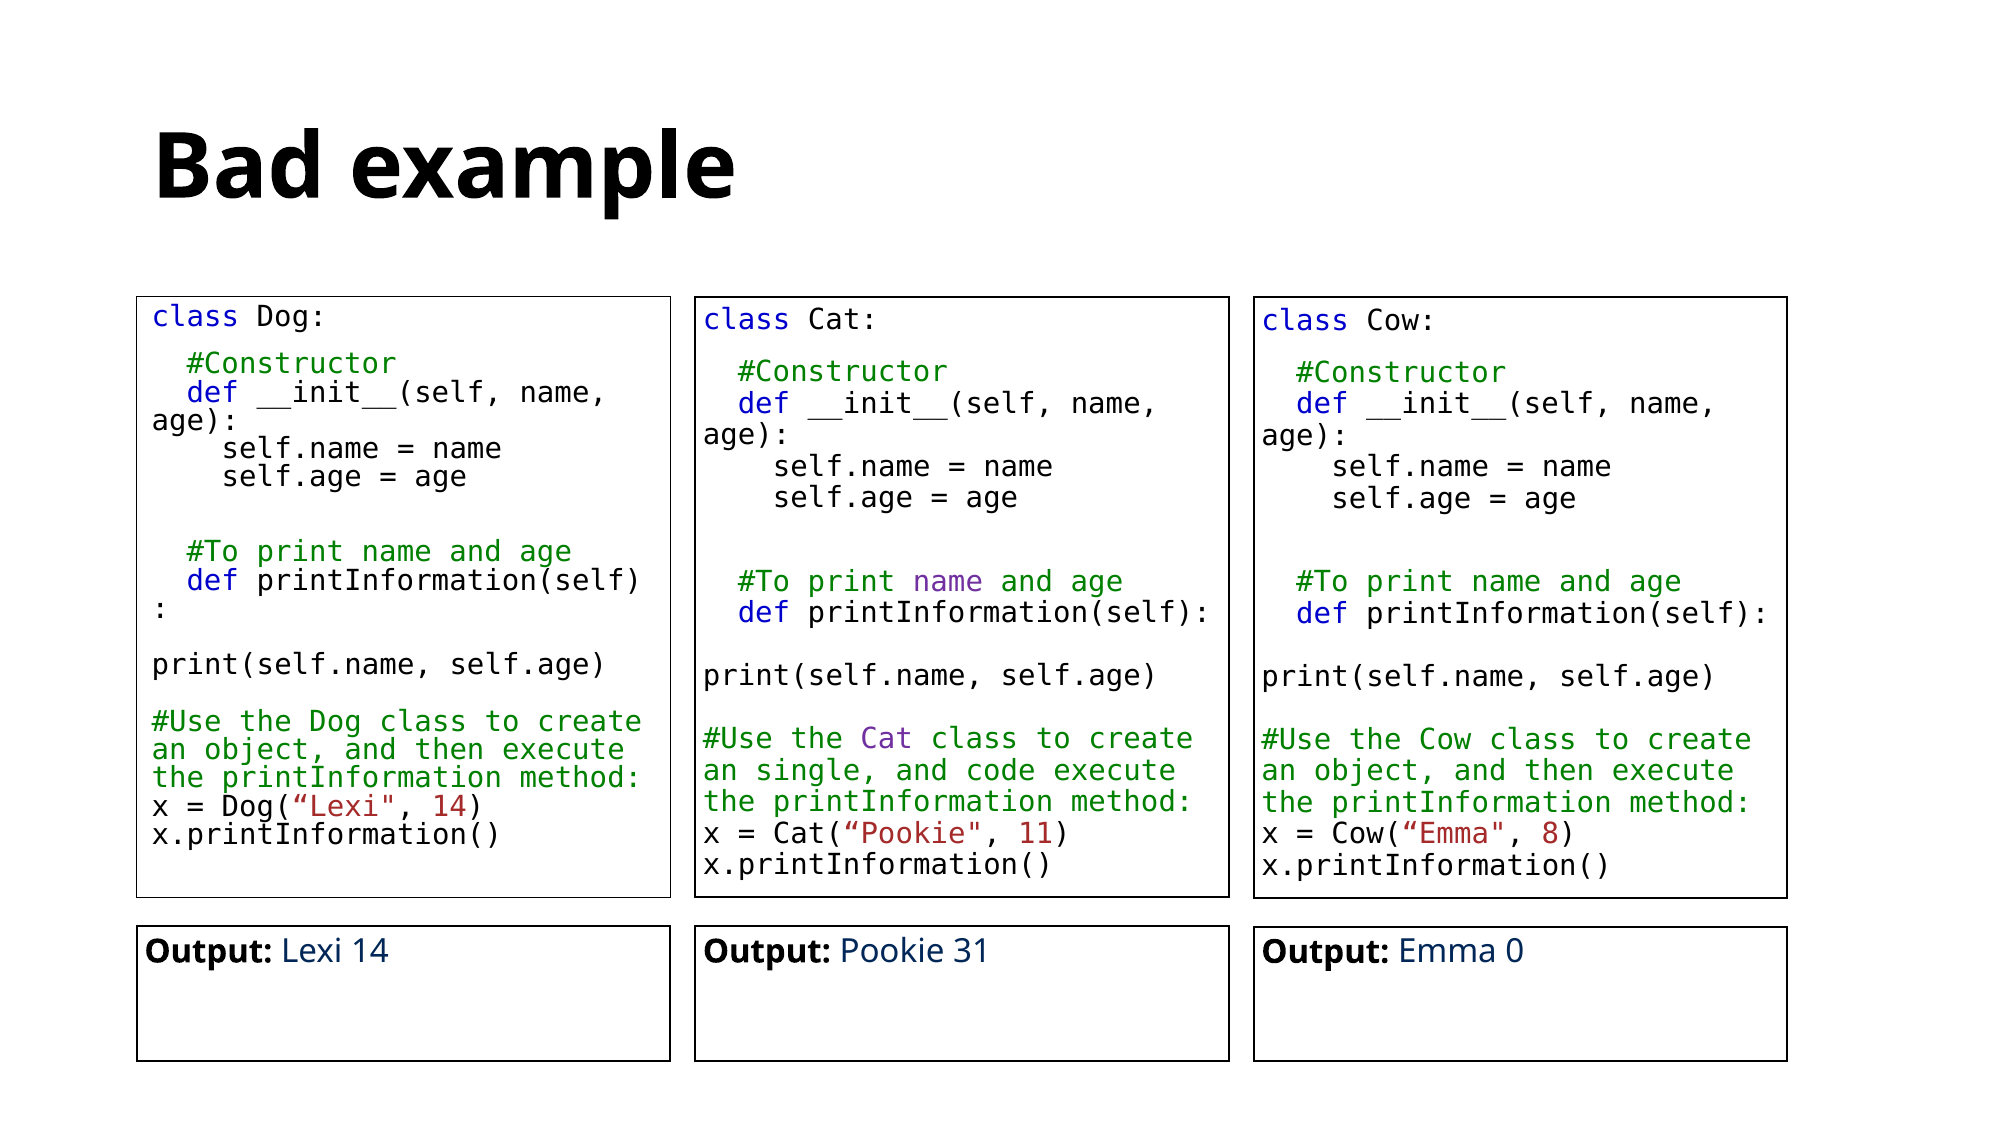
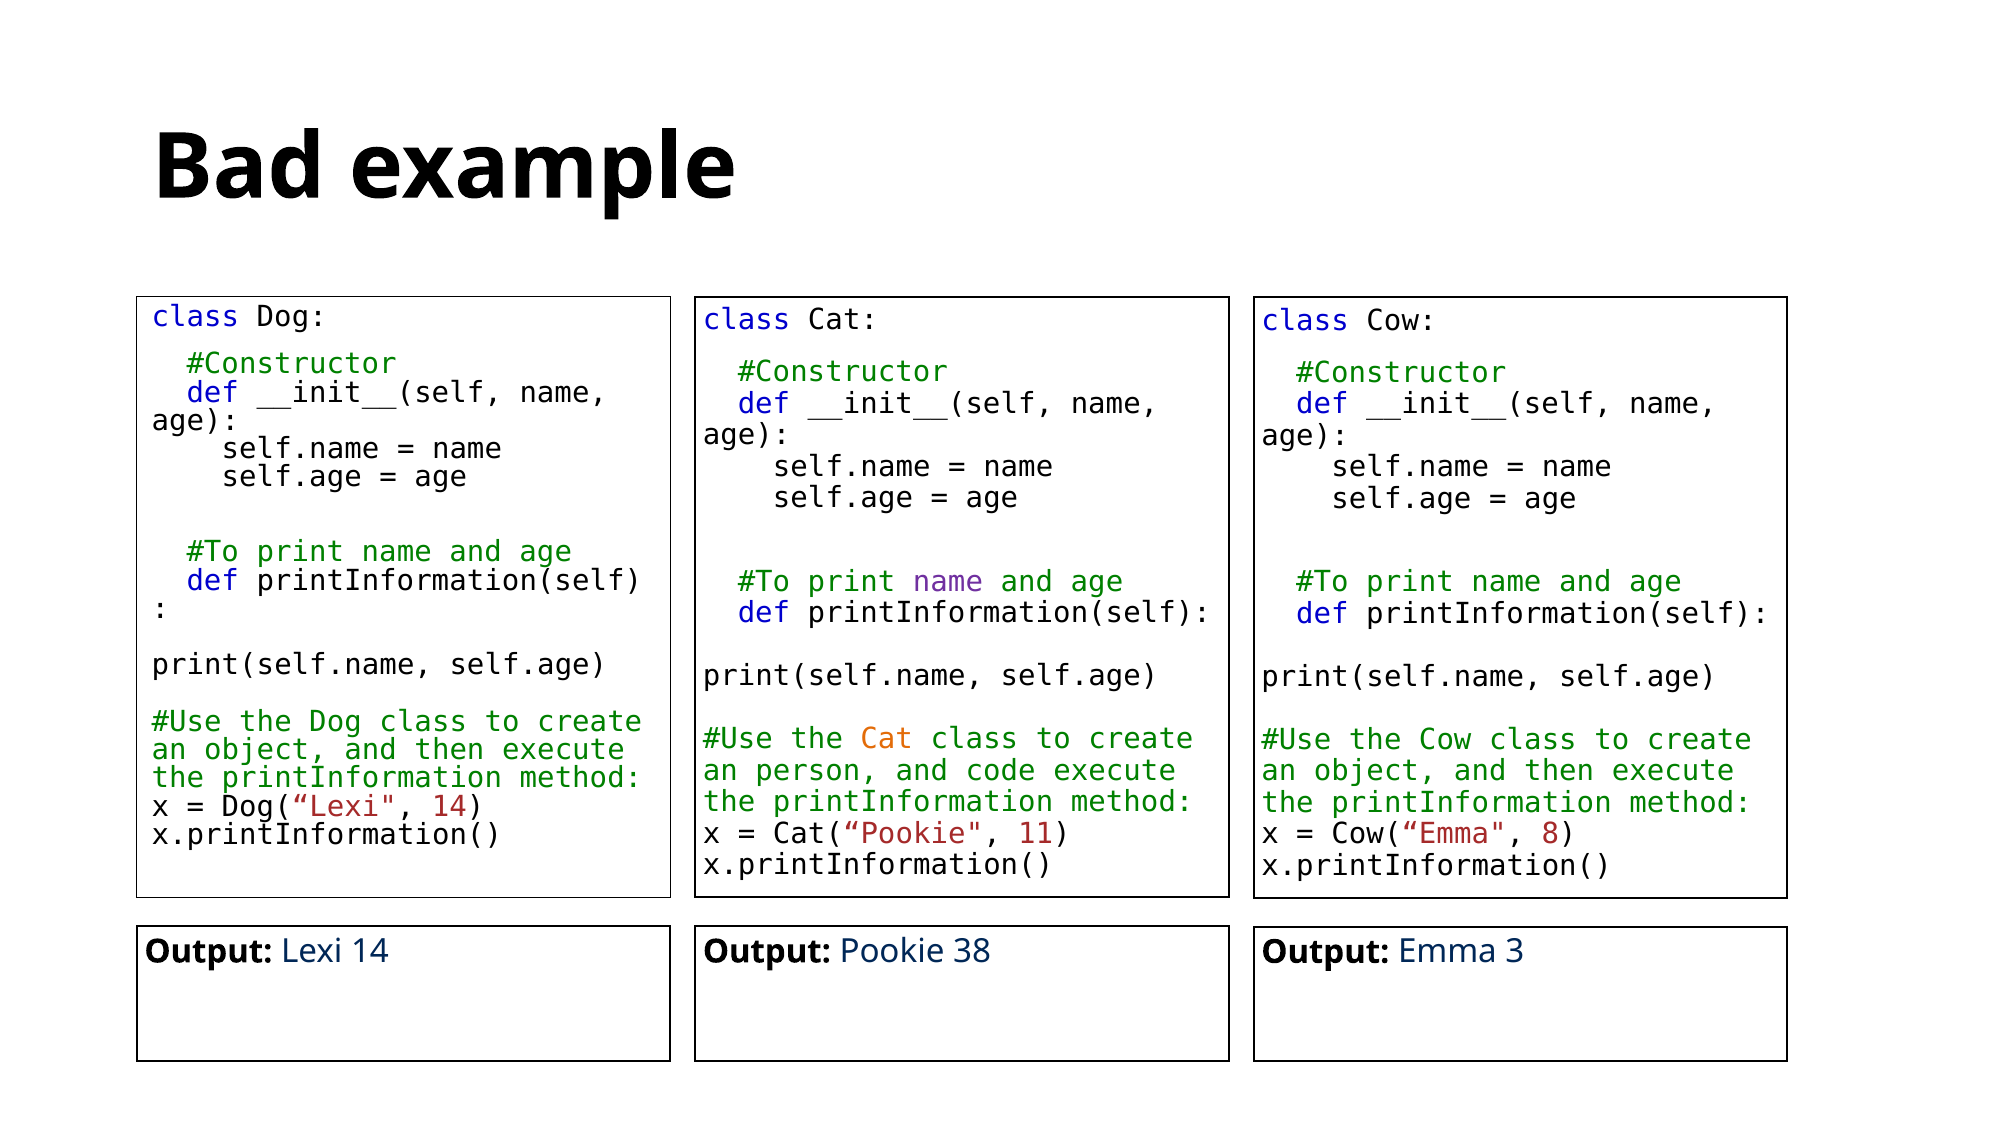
Cat colour: purple -> orange (887, 739)
single: single -> person (817, 771)
31: 31 -> 38 (972, 952)
0: 0 -> 3 (1515, 952)
